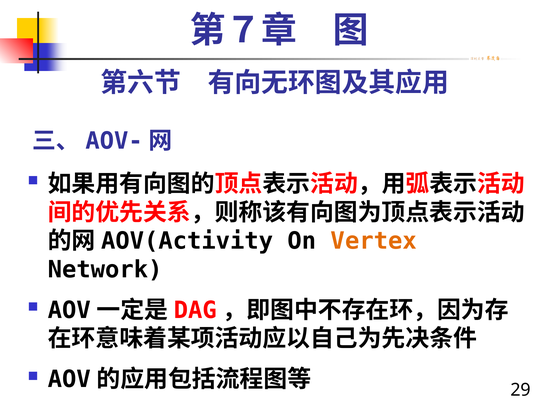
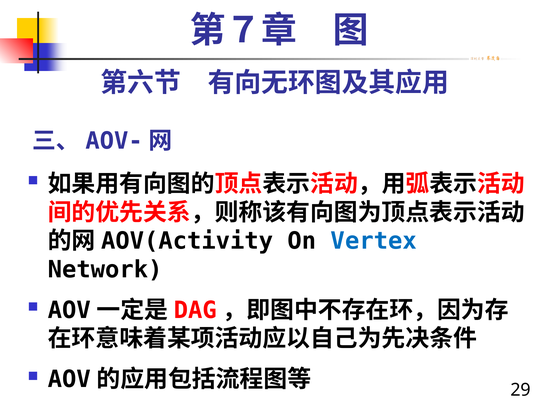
Vertex colour: orange -> blue (374, 241)
